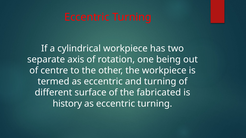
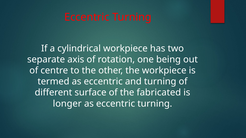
history: history -> longer (67, 104)
